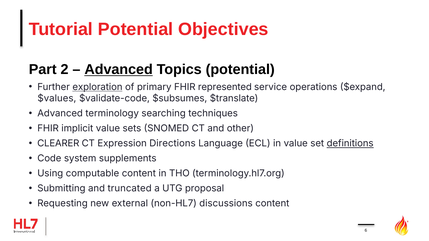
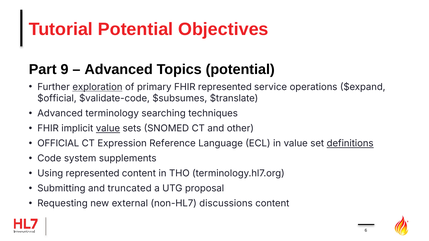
2: 2 -> 9 (65, 70)
Advanced underline: present -> none (119, 70)
$values: $values -> $official (57, 99)
value underline: none -> present (108, 129)
CLEARER: CLEARER -> OFFICIAL (58, 144)
Directions: Directions -> Reference (173, 144)
Using computable: computable -> represented (93, 174)
